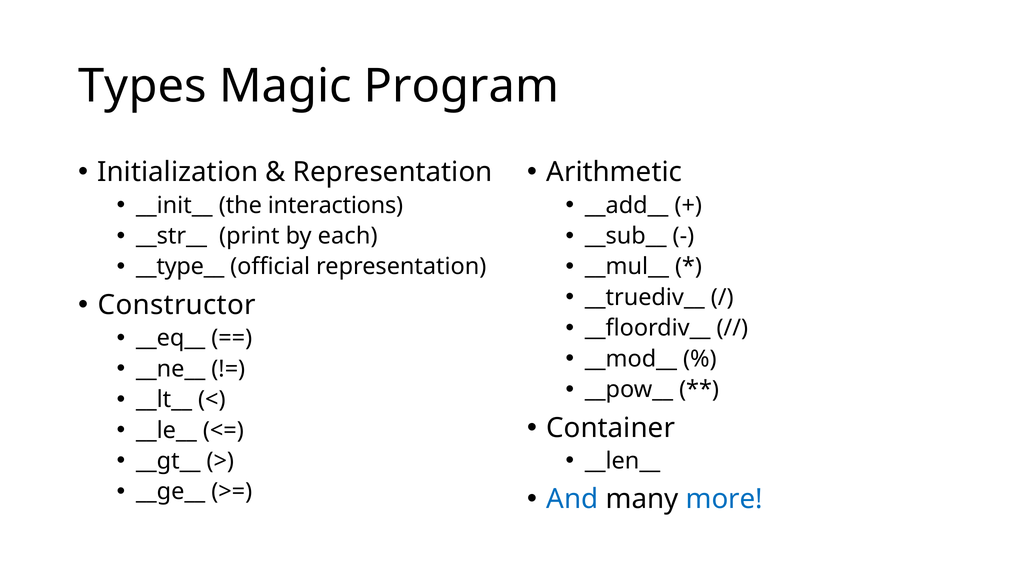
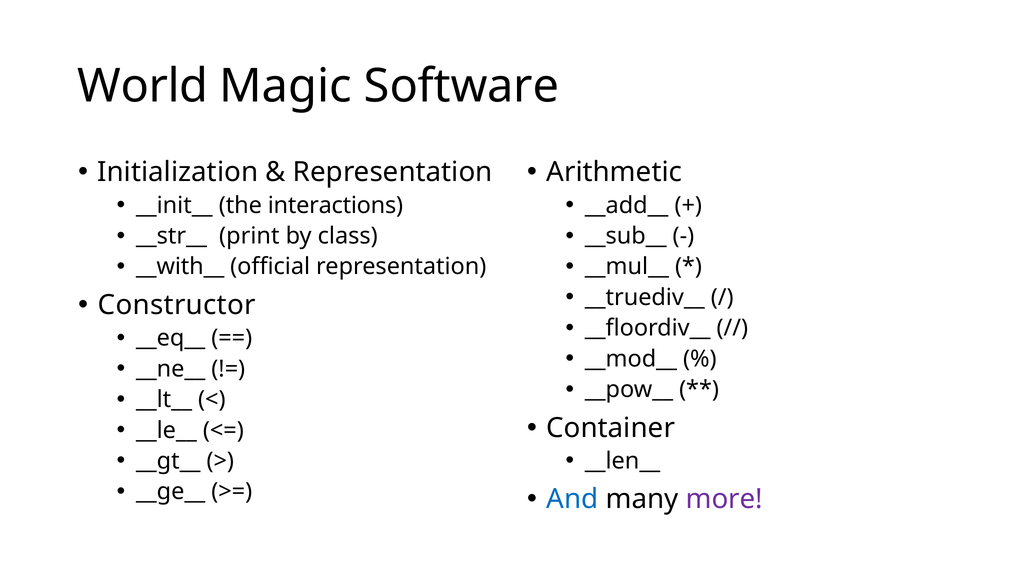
Types: Types -> World (143, 86)
Program: Program -> Software (462, 86)
each: each -> class (348, 236)
__type__: __type__ -> __with__ (180, 267)
more colour: blue -> purple (724, 499)
